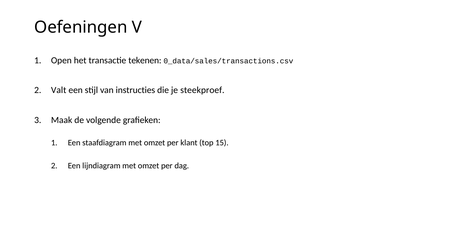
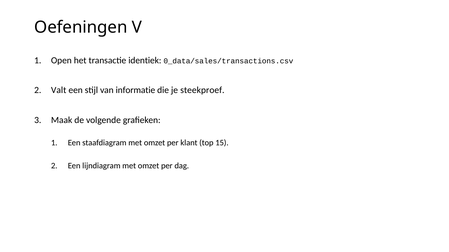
tekenen: tekenen -> identiek (145, 60)
instructies: instructies -> informatie (135, 90)
